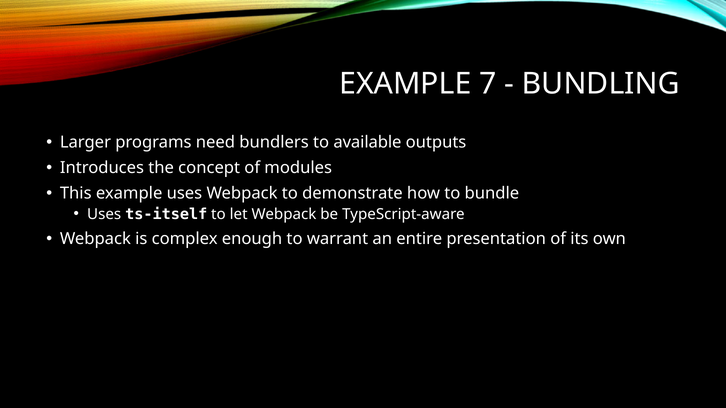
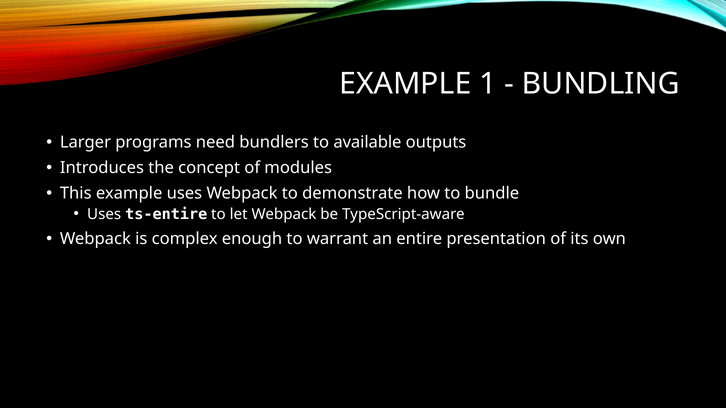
7: 7 -> 1 (488, 84)
ts-itself: ts-itself -> ts-entire (166, 214)
